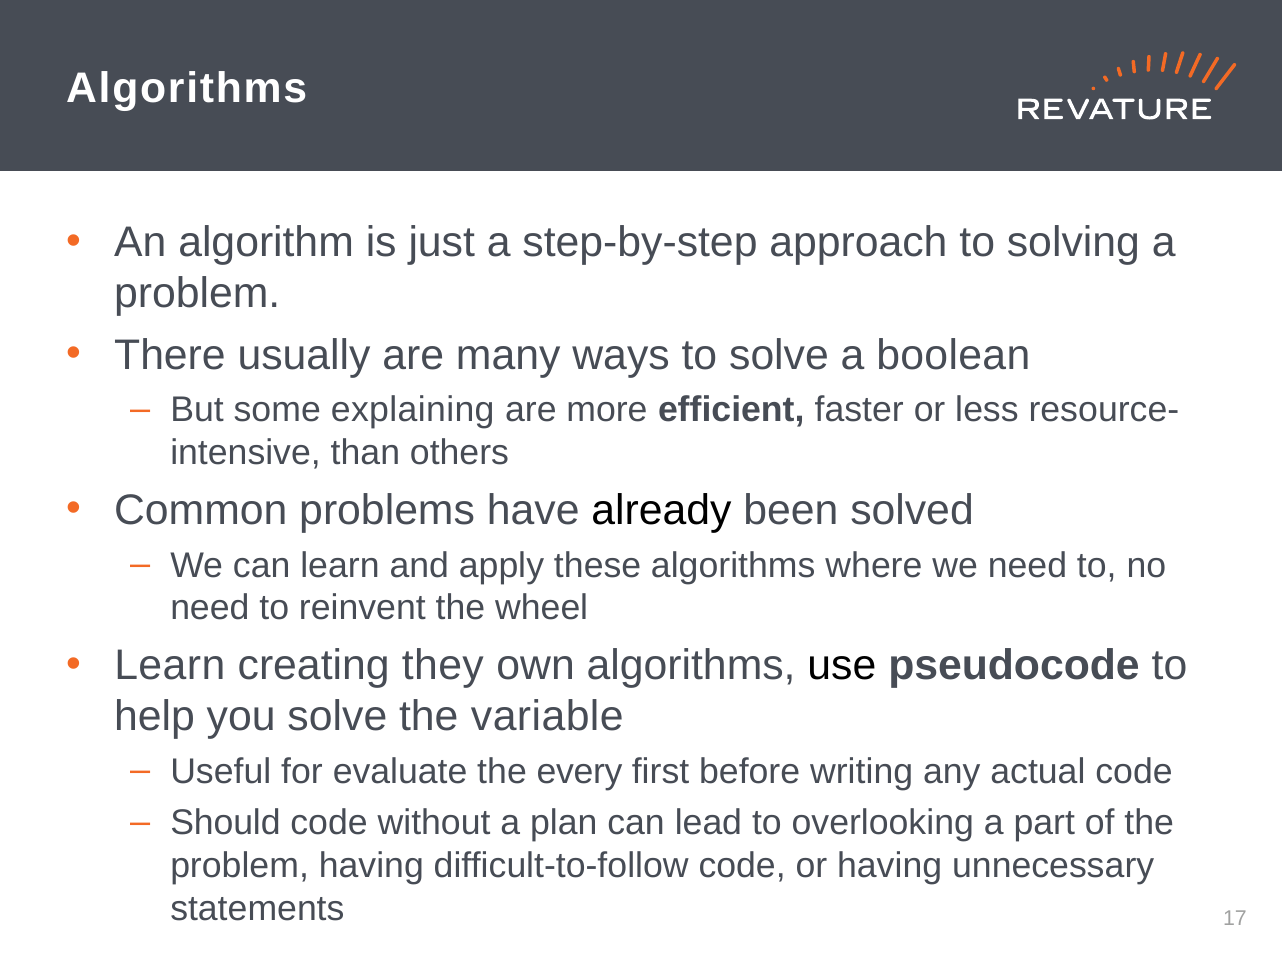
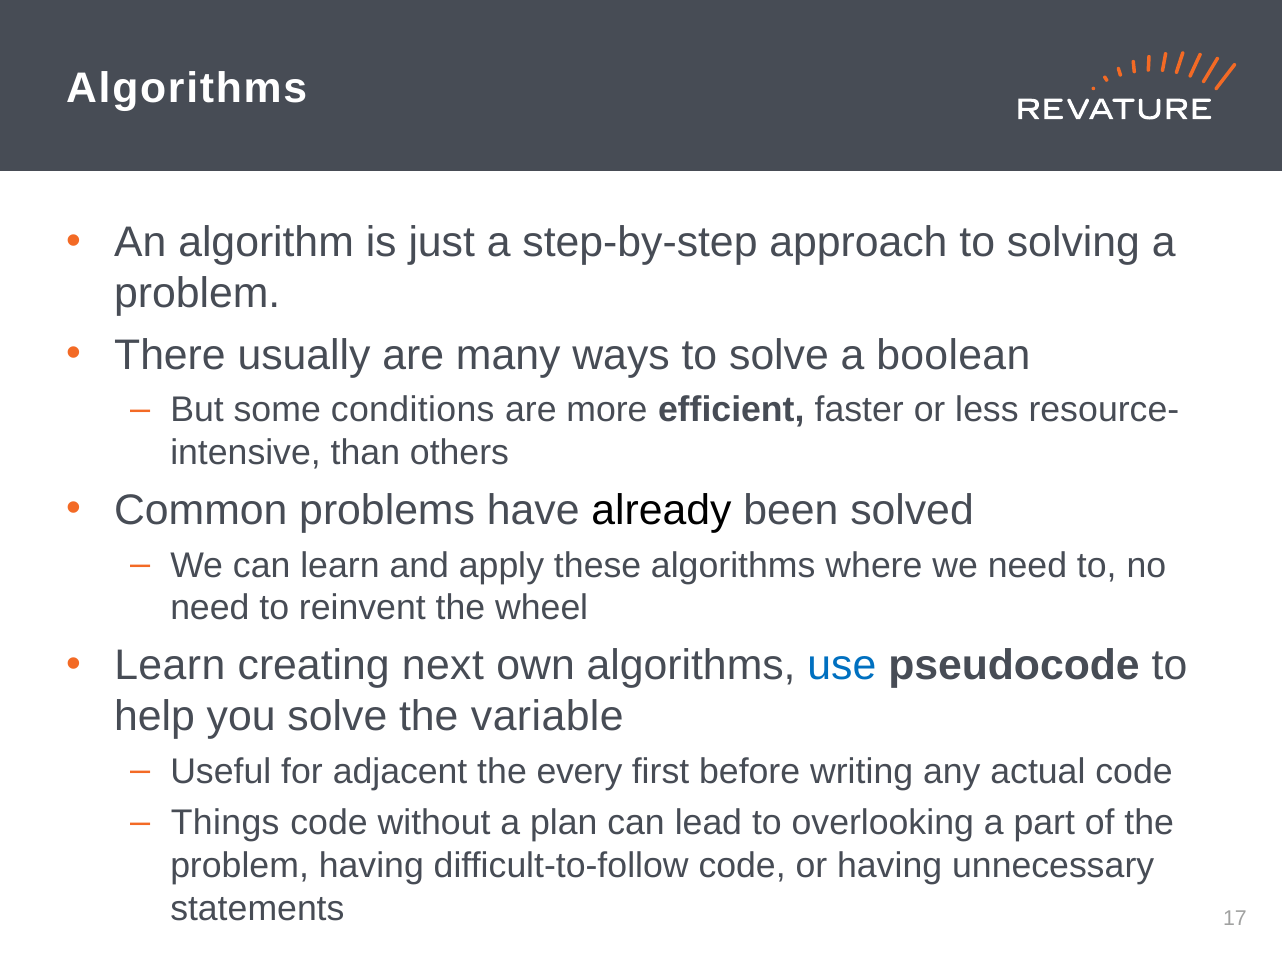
explaining: explaining -> conditions (413, 410)
they: they -> next (443, 666)
use colour: black -> blue (842, 666)
evaluate: evaluate -> adjacent (400, 772)
Should: Should -> Things (225, 824)
